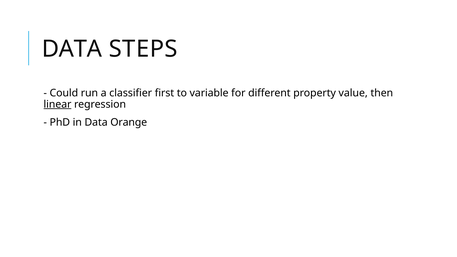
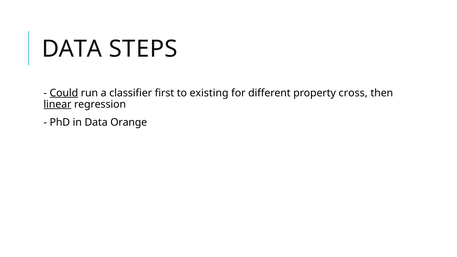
Could underline: none -> present (64, 93)
variable: variable -> existing (209, 93)
value: value -> cross (353, 93)
